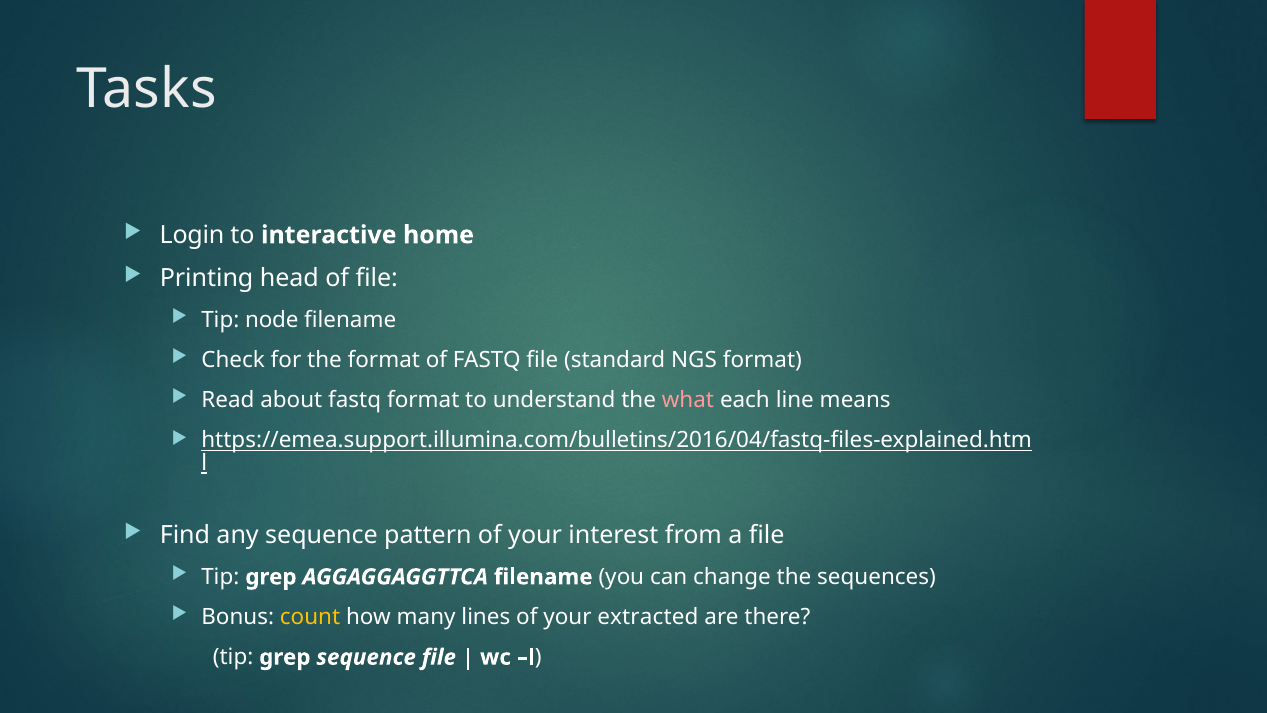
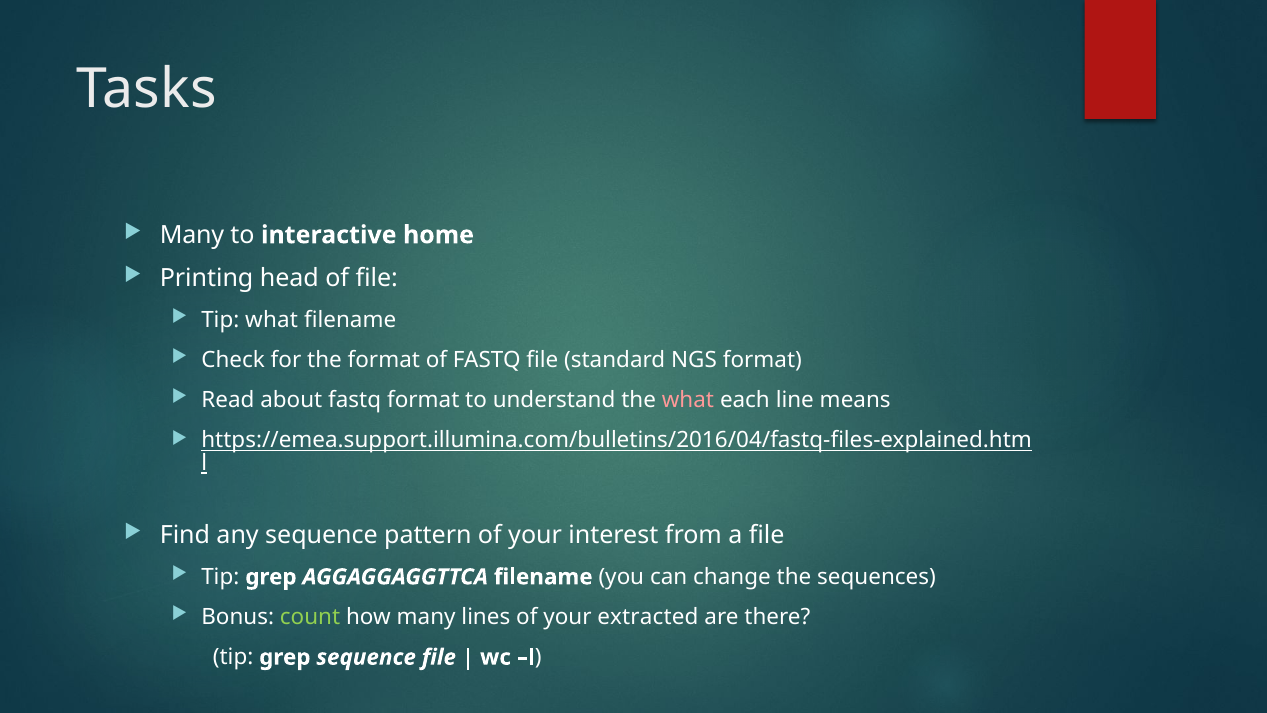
Login: Login -> Many (192, 235)
Tip node: node -> what (272, 320)
count colour: yellow -> light green (310, 617)
